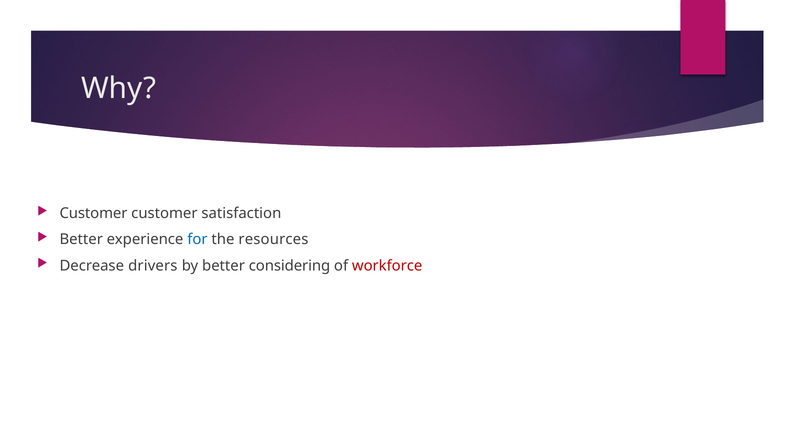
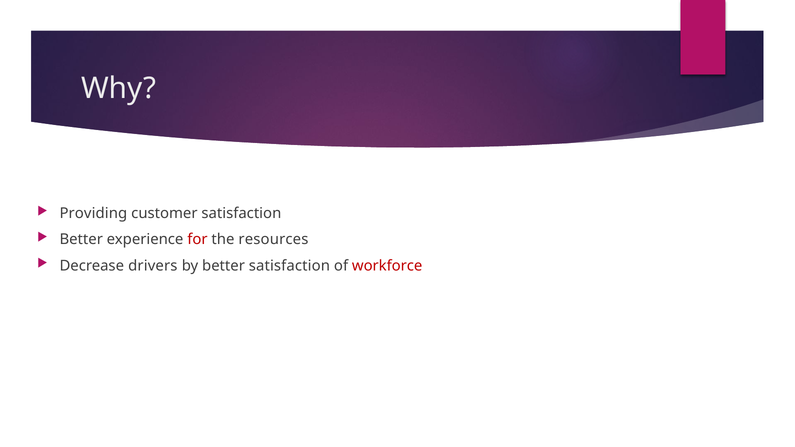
Customer: Customer -> Providing (93, 213)
for colour: blue -> red (197, 240)
better considering: considering -> satisfaction (289, 266)
